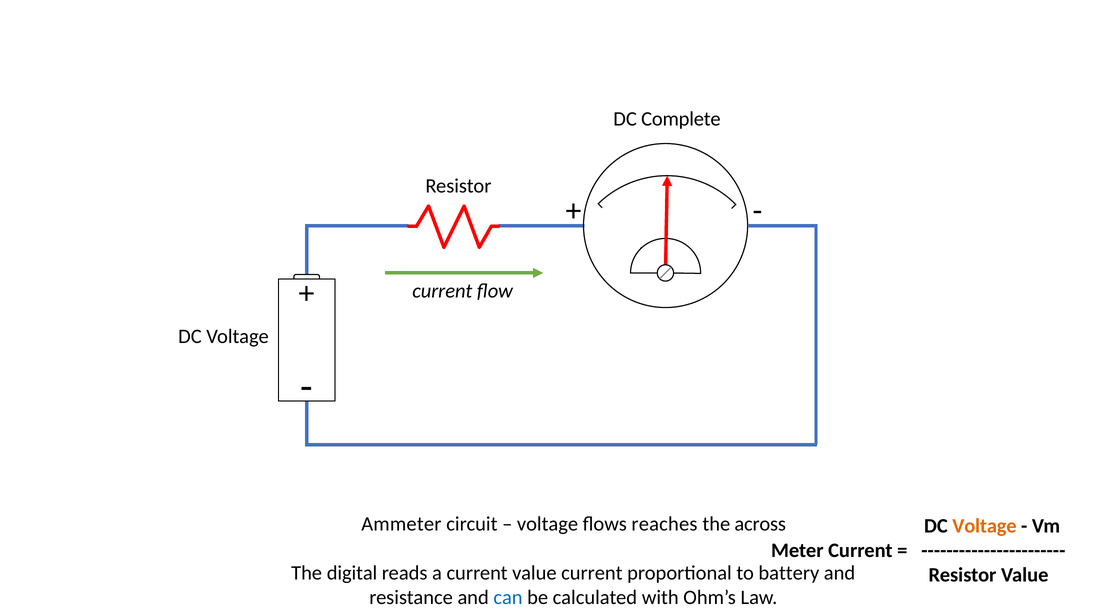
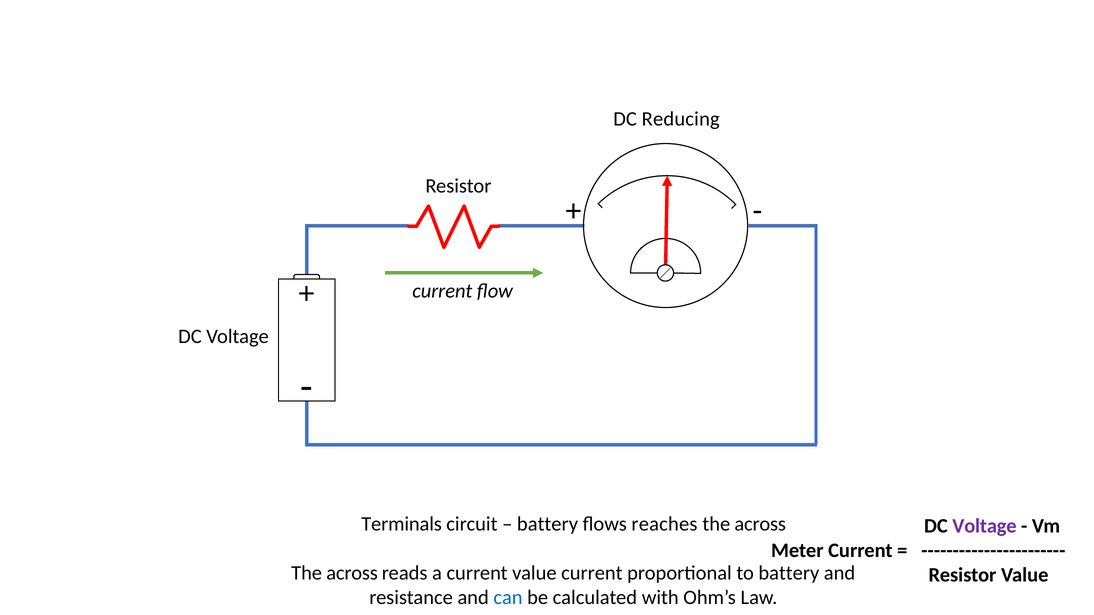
Complete: Complete -> Reducing (681, 119)
Ammeter: Ammeter -> Terminals (402, 524)
voltage: voltage -> battery (548, 524)
Voltage colour: orange -> purple (985, 526)
digital: digital -> across (352, 573)
